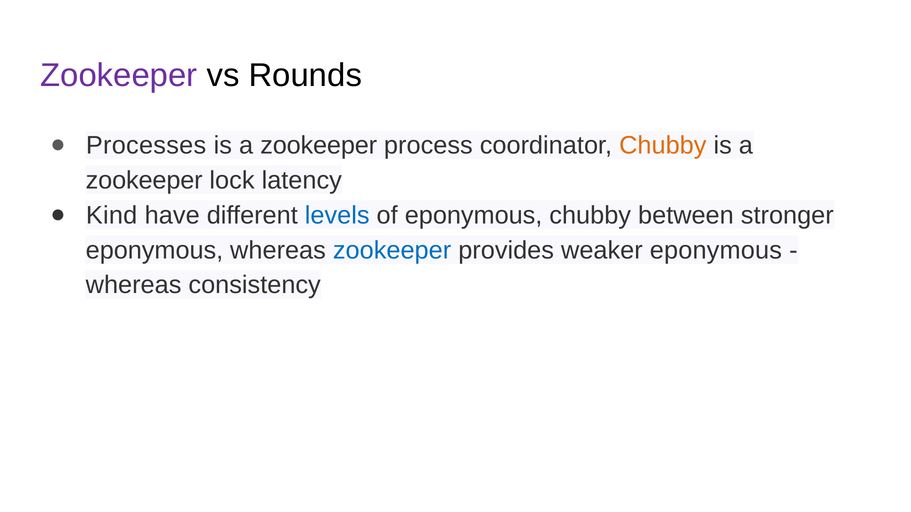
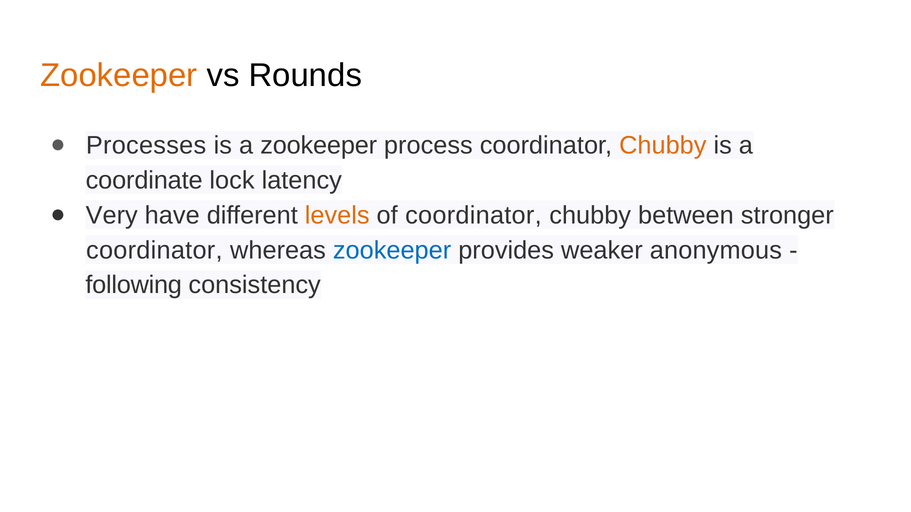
Zookeeper colour: purple -> orange (119, 75)
zookeeper: zookeeper -> coordinate (144, 180)
Kind: Kind -> Very (112, 215)
levels colour: blue -> orange (337, 215)
of eponymous: eponymous -> coordinator (473, 215)
eponymous: eponymous -> coordinator (154, 250)
weaker eponymous: eponymous -> anonymous (716, 250)
whereas: whereas -> following (134, 285)
